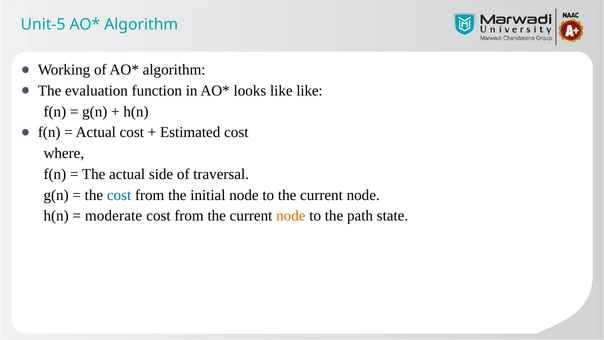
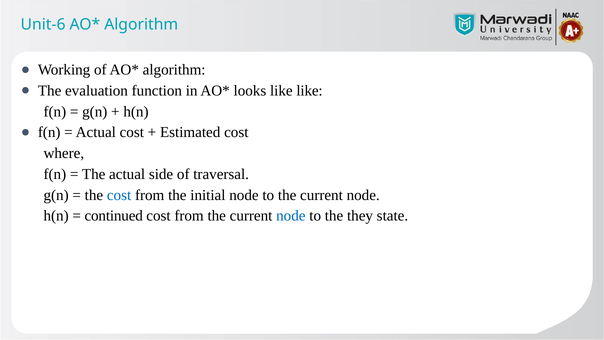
Unit-5: Unit-5 -> Unit-6 (43, 24)
moderate: moderate -> continued (114, 216)
node colour: orange -> blue (291, 216)
path: path -> they (360, 216)
